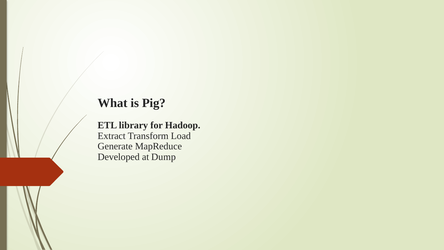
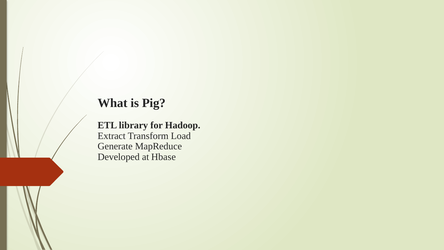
Dump: Dump -> Hbase (164, 157)
